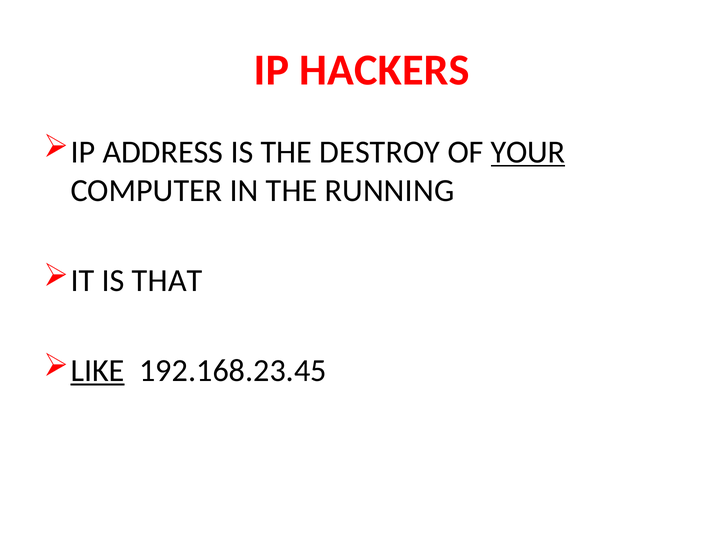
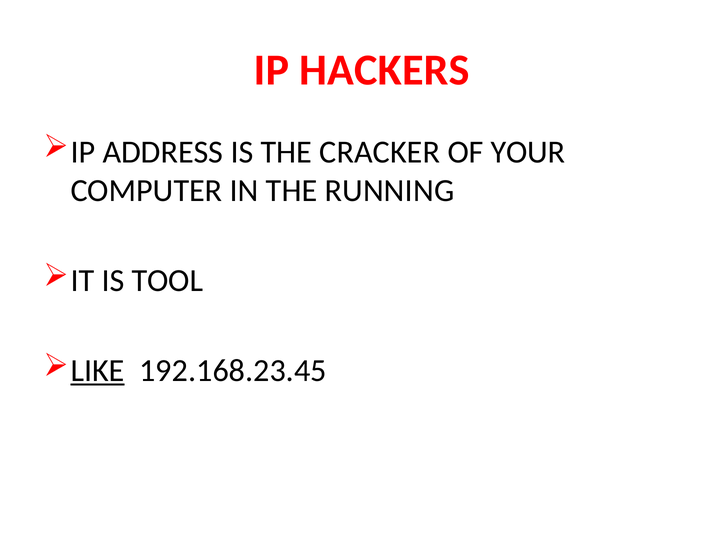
DESTROY: DESTROY -> CRACKER (380, 152)
YOUR underline: present -> none (528, 152)
THAT: THAT -> TOOL (167, 281)
